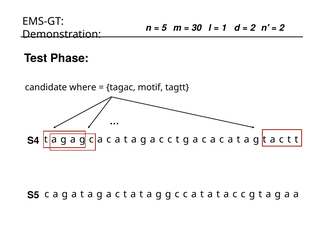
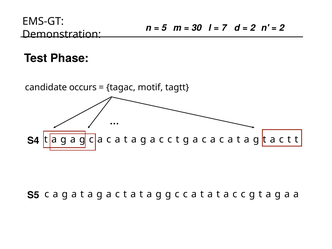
1: 1 -> 7 (224, 28)
where: where -> occurs (83, 87)
